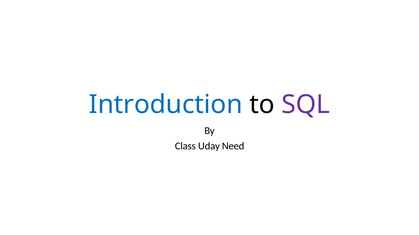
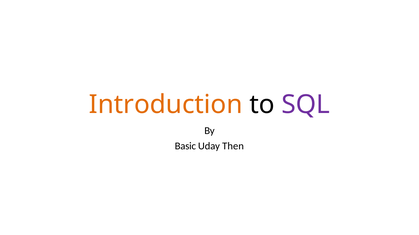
Introduction colour: blue -> orange (166, 105)
Class: Class -> Basic (185, 147)
Need: Need -> Then (233, 147)
